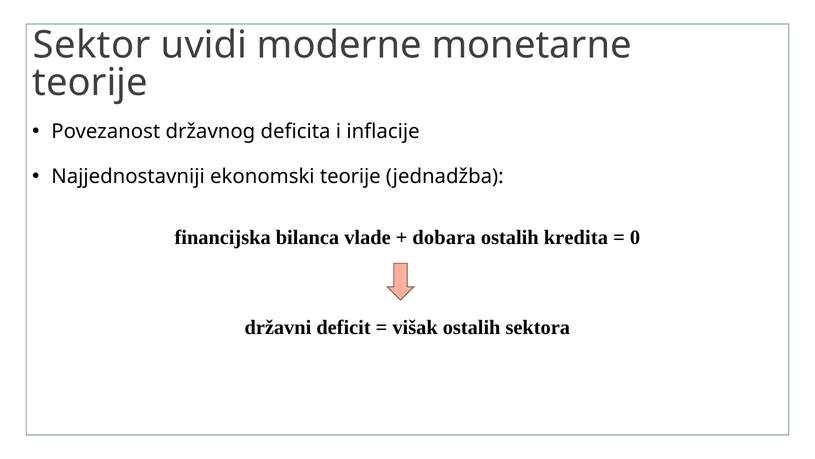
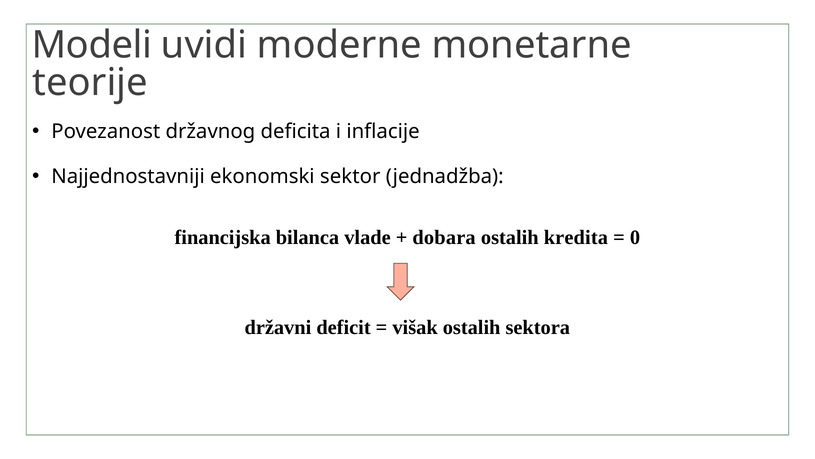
Sektor: Sektor -> Modeli (92, 45)
ekonomski teorije: teorije -> sektor (350, 176)
